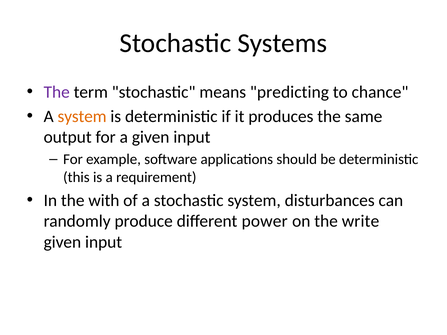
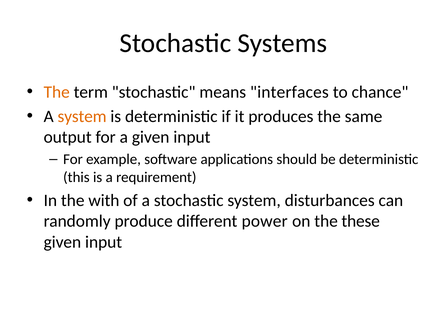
The colour: purple -> orange (57, 92)
predicting: predicting -> interfaces (289, 92)
write: write -> these (361, 221)
